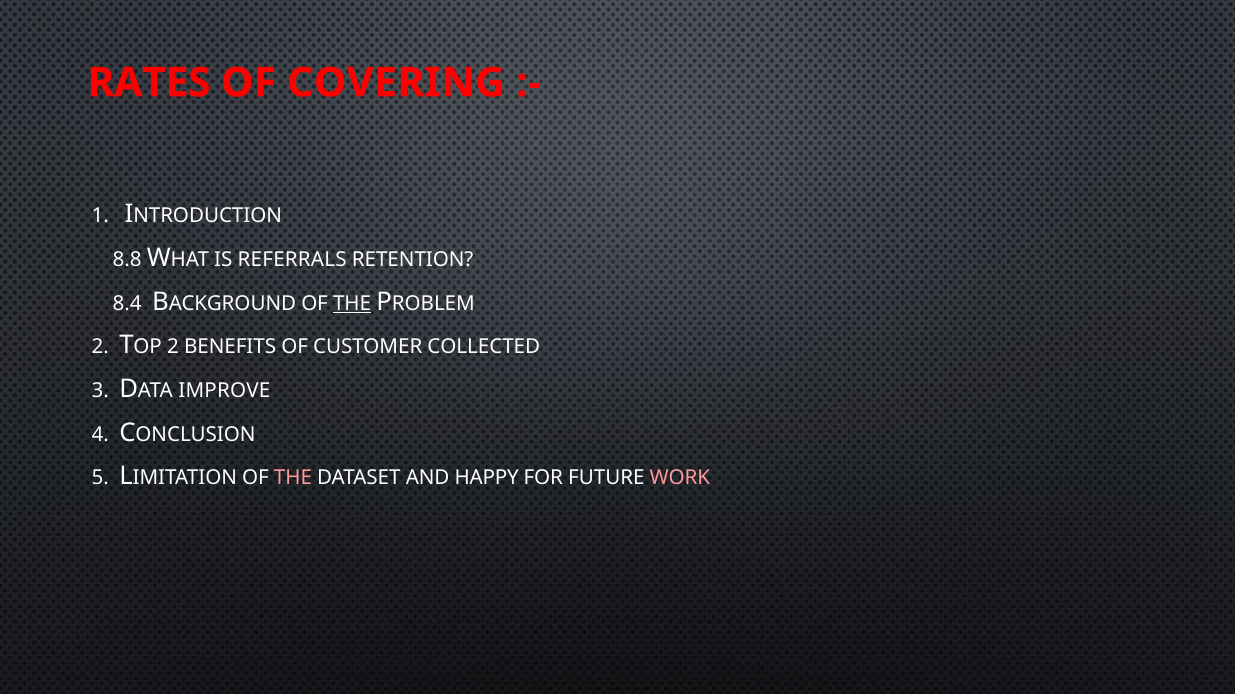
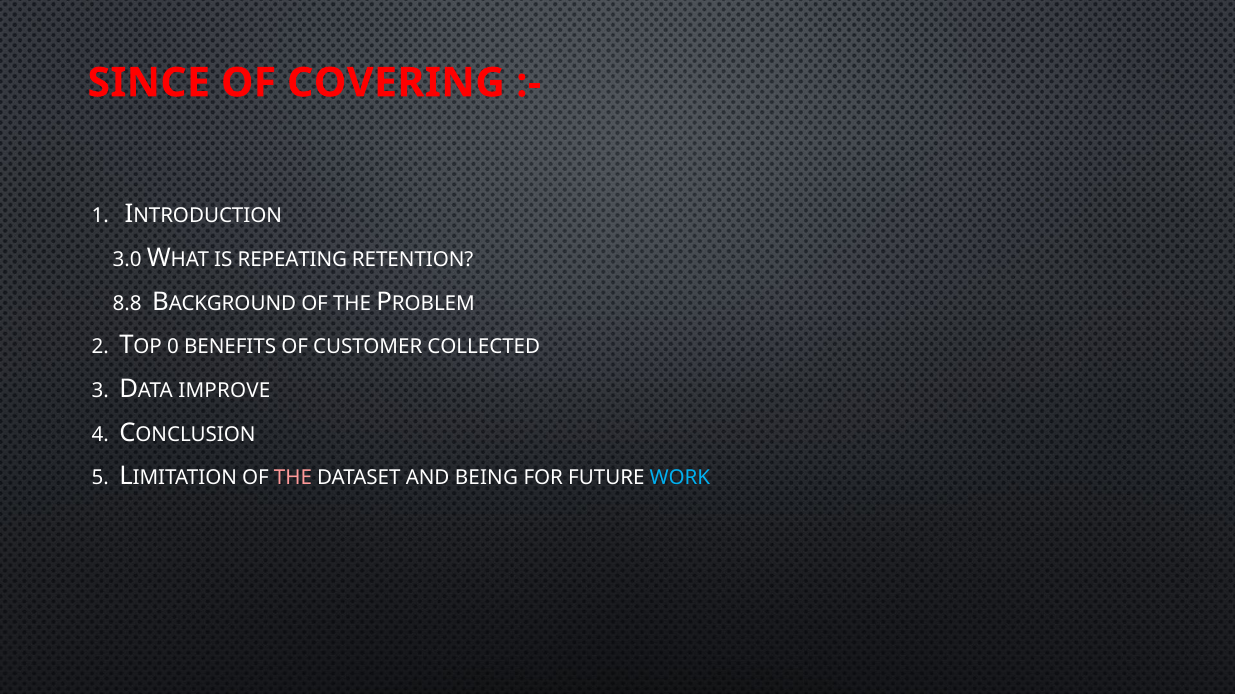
RATES: RATES -> SINCE (149, 83)
8.8: 8.8 -> 3.0 (127, 260)
REFERRALS: REFERRALS -> REPEATING (292, 260)
8.4: 8.4 -> 8.8 (127, 304)
THE underline: present -> none (352, 304)
2: 2 -> 0 (173, 347)
HAPPY: HAPPY -> BEING (486, 479)
WORK colour: pink -> light blue (680, 479)
